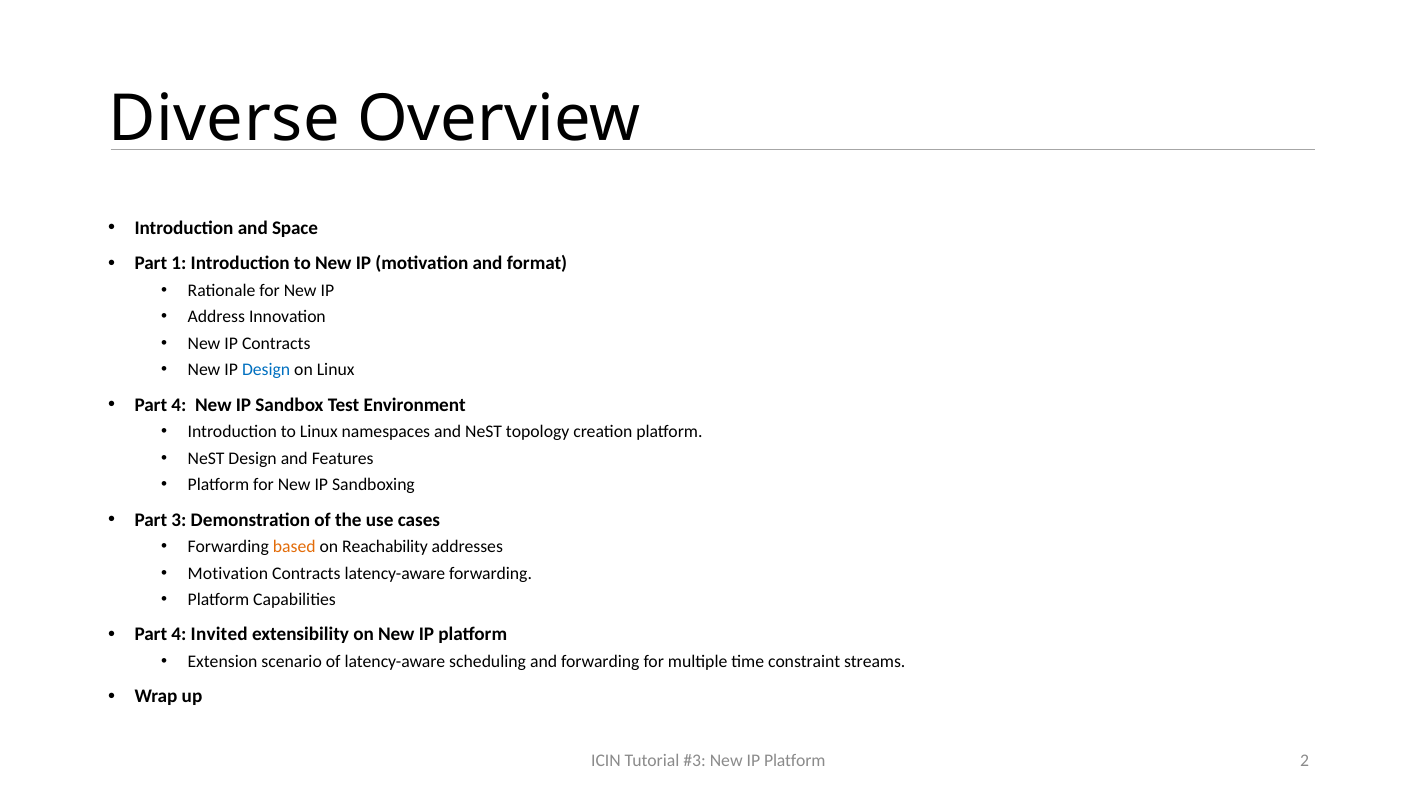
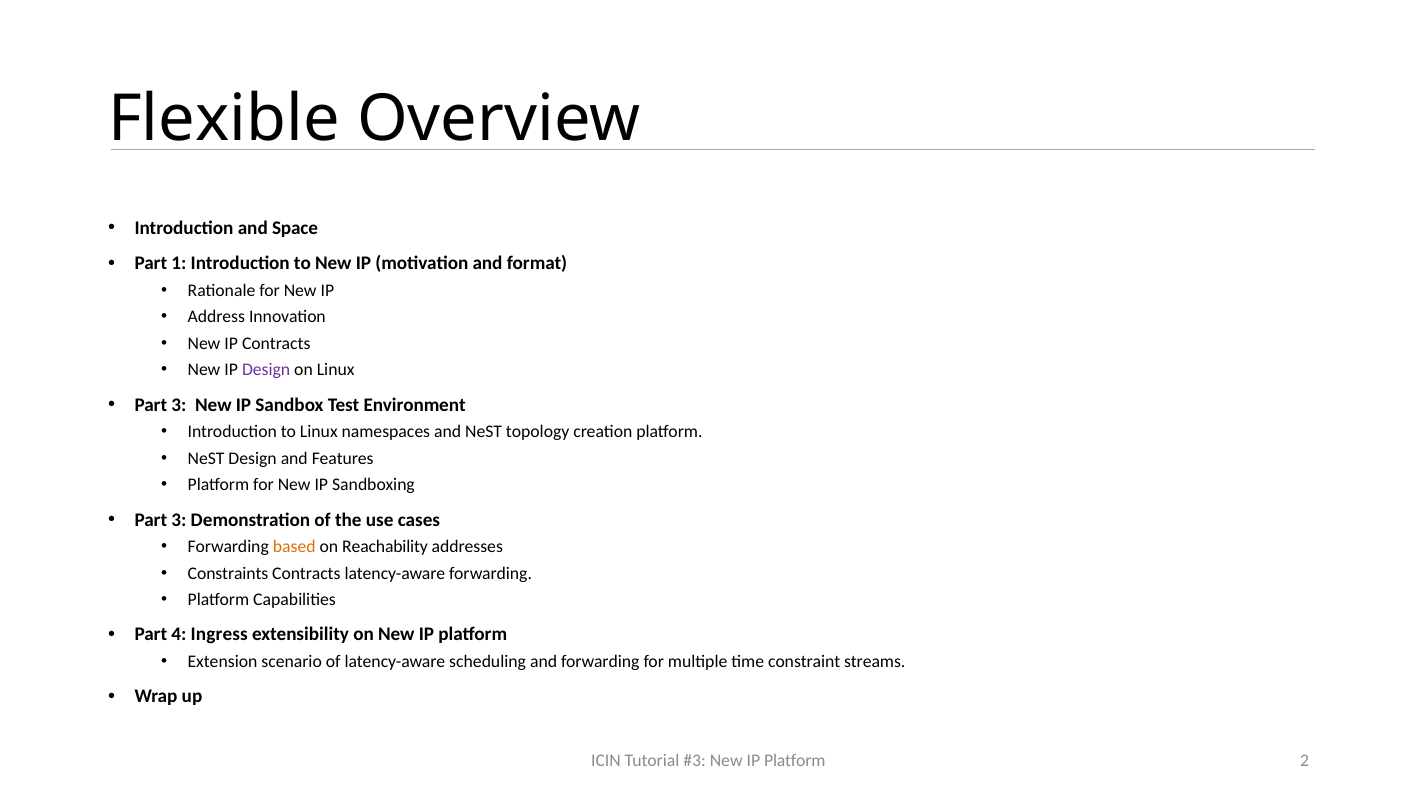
Diverse: Diverse -> Flexible (224, 119)
Design colour: blue -> purple (266, 370)
4: 4 -> 3 (179, 405)
Motivation: Motivation -> Constraints (228, 574)
Invited: Invited -> Ingress (219, 635)
